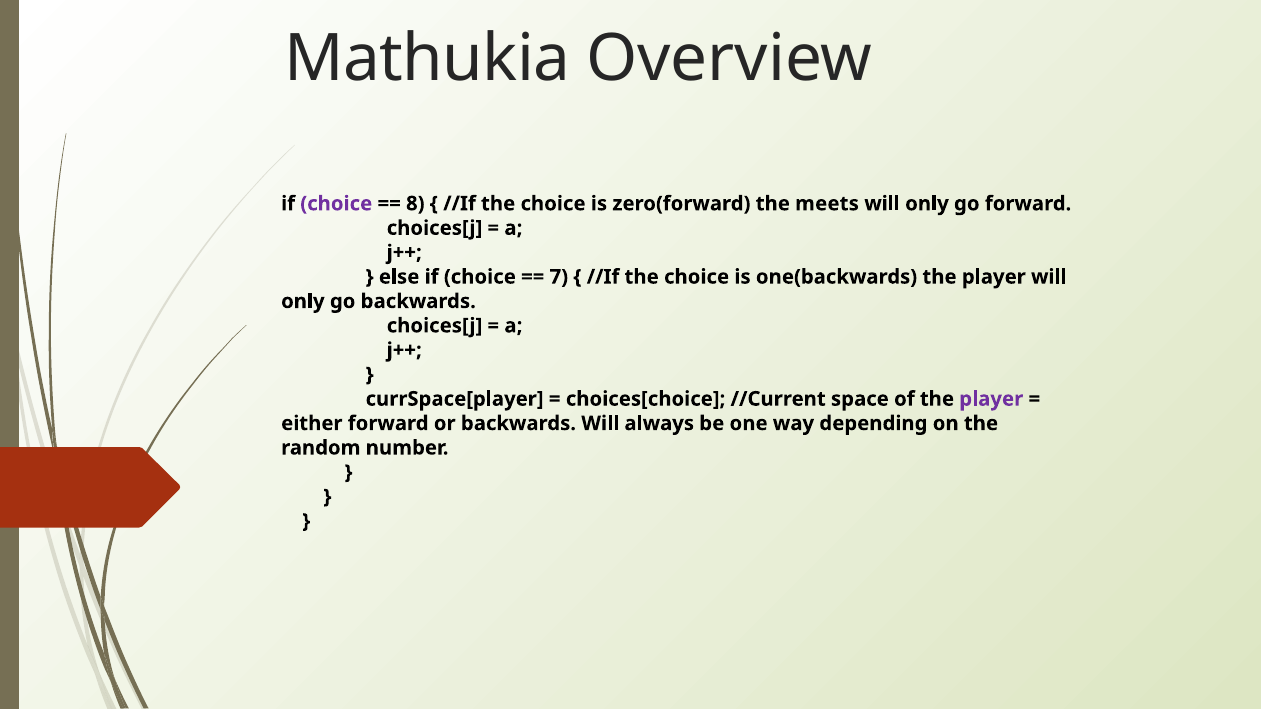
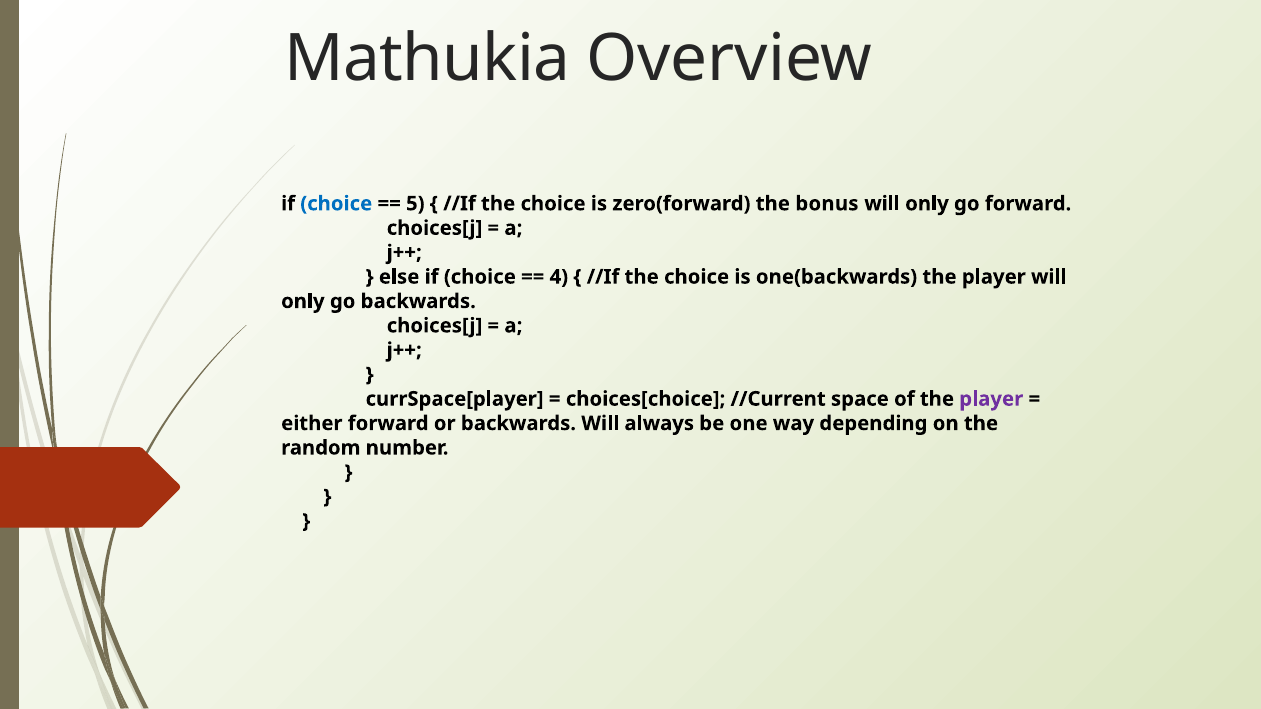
choice colour: purple -> blue (336, 204)
8: 8 -> 5 (415, 204)
meets: meets -> bonus (827, 204)
7: 7 -> 4 (559, 277)
